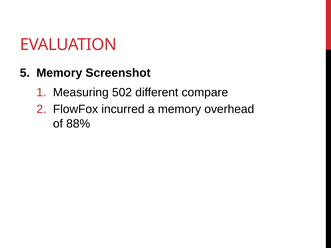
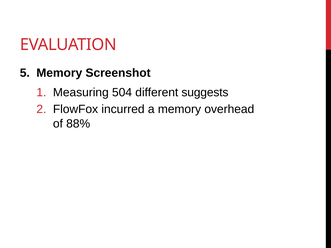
502: 502 -> 504 (122, 93)
compare: compare -> suggests (205, 93)
